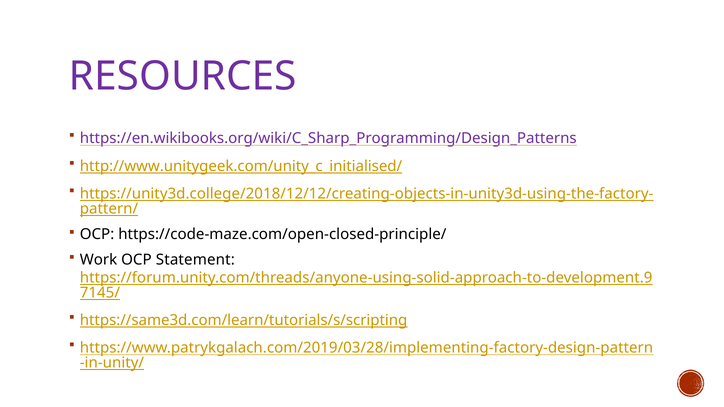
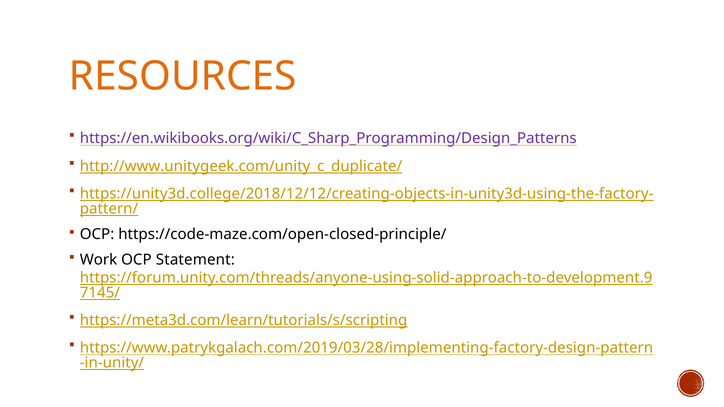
RESOURCES colour: purple -> orange (183, 76)
http://www.unitygeek.com/unity_c_initialised/: http://www.unitygeek.com/unity_c_initialised/ -> http://www.unitygeek.com/unity_c_duplicate/ (241, 166)
https://same3d.com/learn/tutorials/s/scripting: https://same3d.com/learn/tutorials/s/scripting -> https://meta3d.com/learn/tutorials/s/scripting (244, 320)
